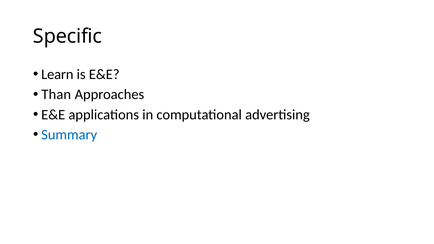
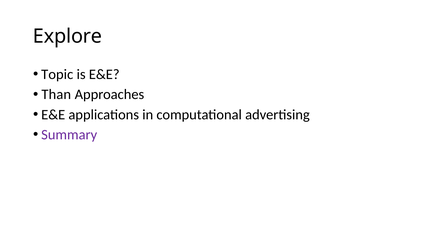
Specific: Specific -> Explore (68, 36)
Learn: Learn -> Topic (57, 74)
Summary colour: blue -> purple (69, 135)
